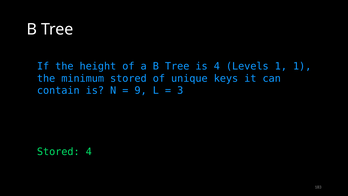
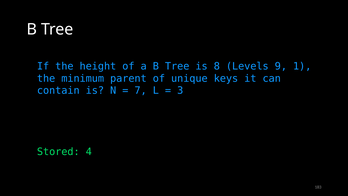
is 4: 4 -> 8 (217, 66)
Levels 1: 1 -> 9 (281, 66)
minimum stored: stored -> parent (128, 78)
9: 9 -> 7 (141, 91)
